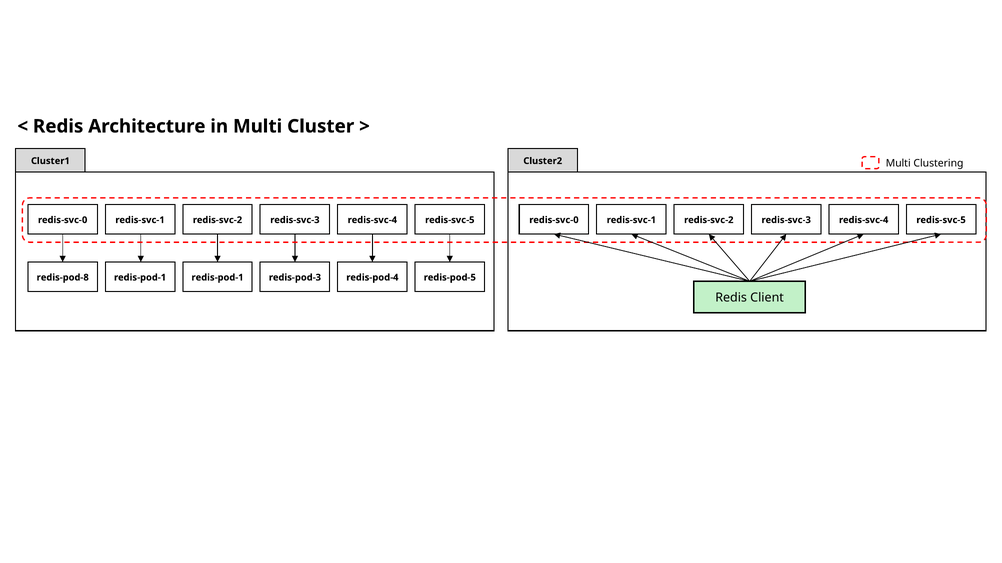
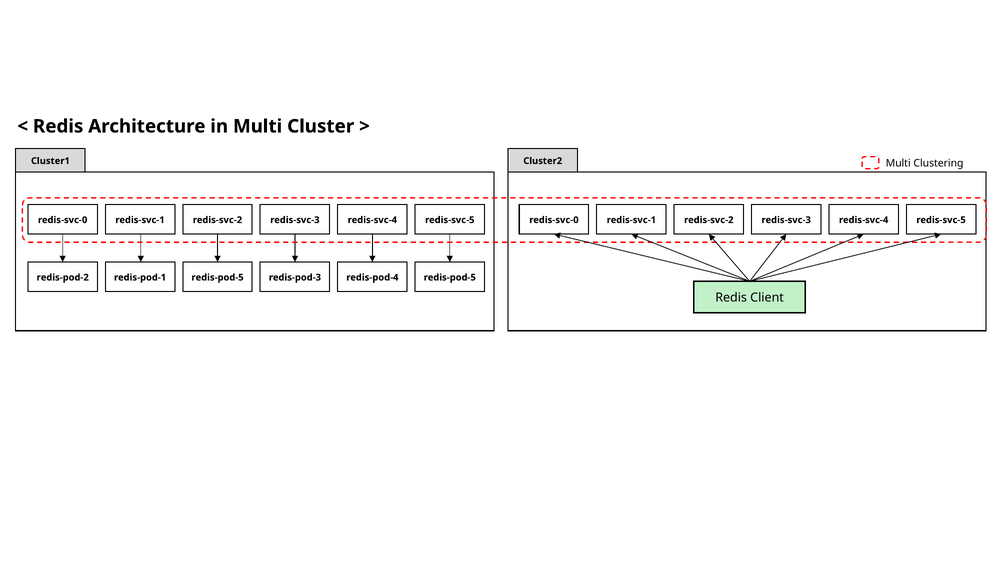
redis-pod-8: redis-pod-8 -> redis-pod-2 (63, 278)
redis-pod-1 redis-pod-1: redis-pod-1 -> redis-pod-5 (218, 278)
